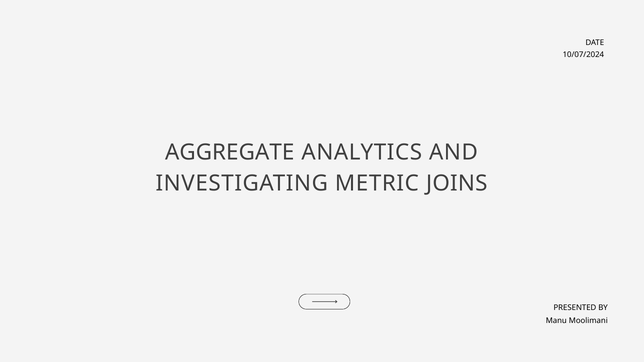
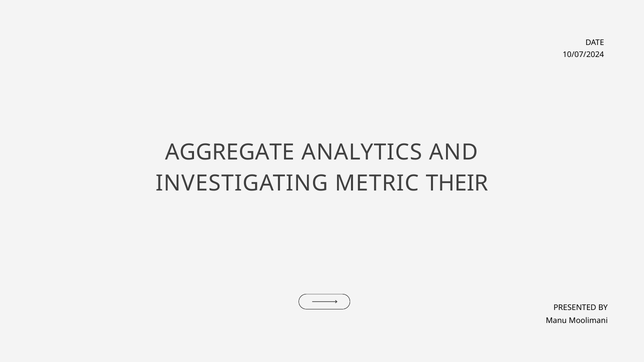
JOINS: JOINS -> THEIR (457, 184)
